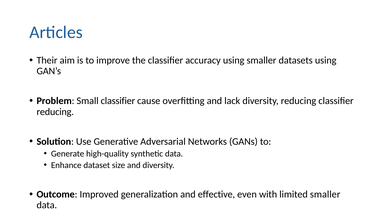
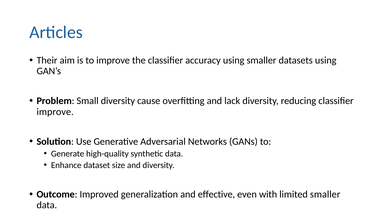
Small classifier: classifier -> diversity (118, 101)
reducing: reducing -> improve (55, 111)
